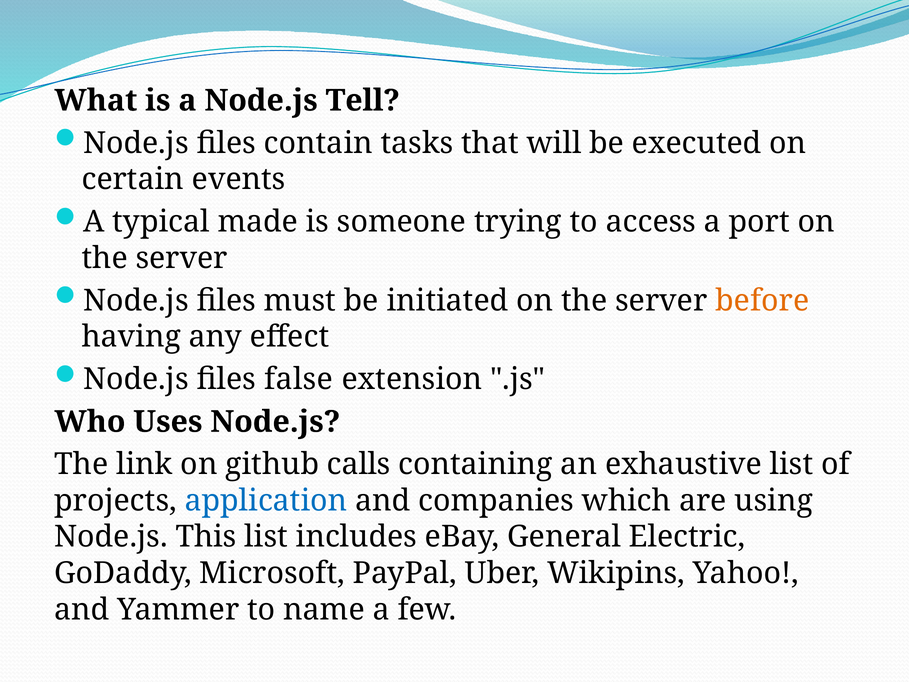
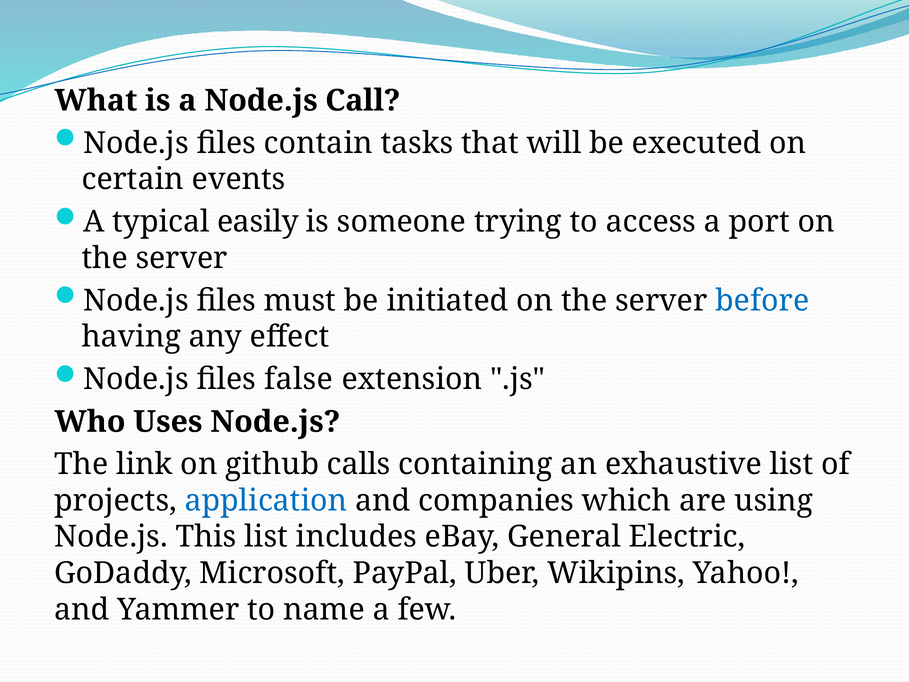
Tell: Tell -> Call (363, 101)
made: made -> easily (258, 222)
before colour: orange -> blue (762, 300)
